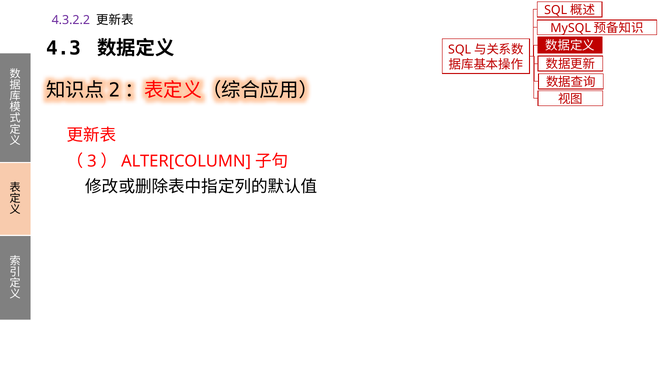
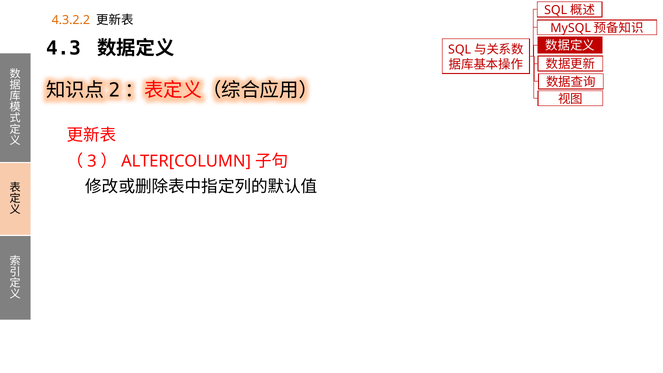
4.3.2.2 colour: purple -> orange (71, 20)
